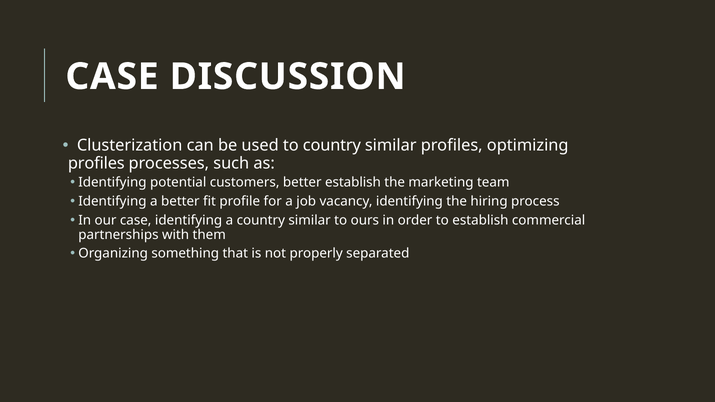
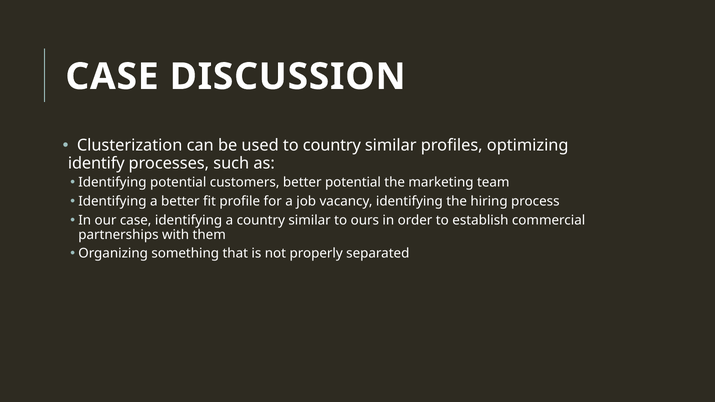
profiles: profiles -> identify (96, 163)
better establish: establish -> potential (353, 182)
